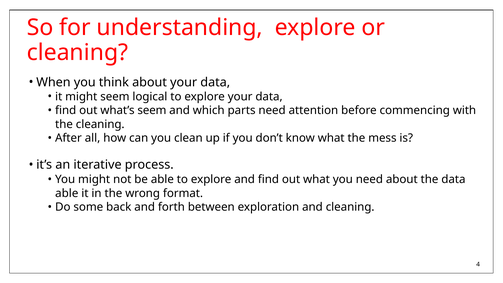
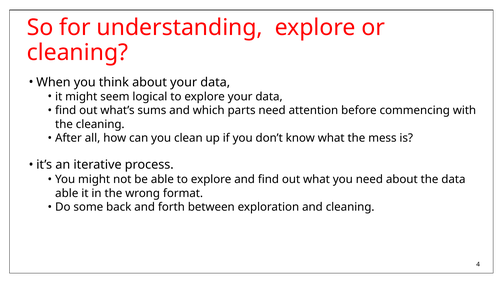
what’s seem: seem -> sums (152, 110)
